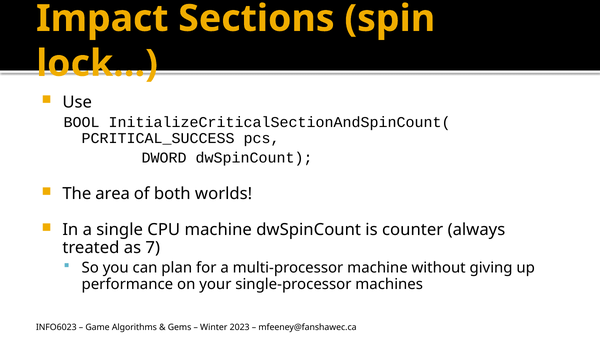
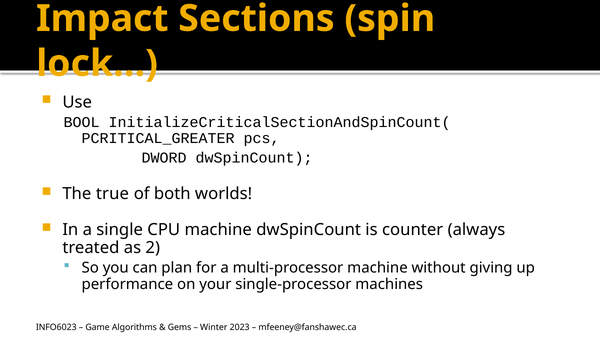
PCRITICAL_SUCCESS: PCRITICAL_SUCCESS -> PCRITICAL_GREATER (158, 139)
area: area -> true (112, 194)
7: 7 -> 2 (153, 248)
